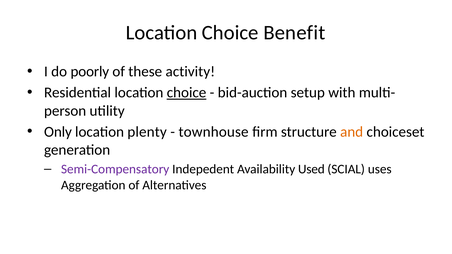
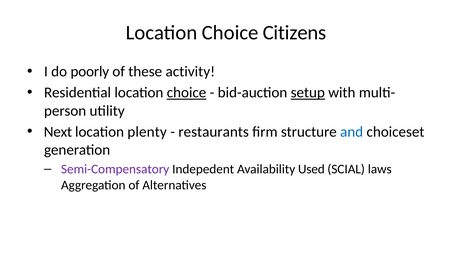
Benefit: Benefit -> Citizens (295, 33)
setup underline: none -> present (308, 93)
Only: Only -> Next (58, 132)
townhouse: townhouse -> restaurants (214, 132)
and colour: orange -> blue (352, 132)
uses: uses -> laws (380, 169)
